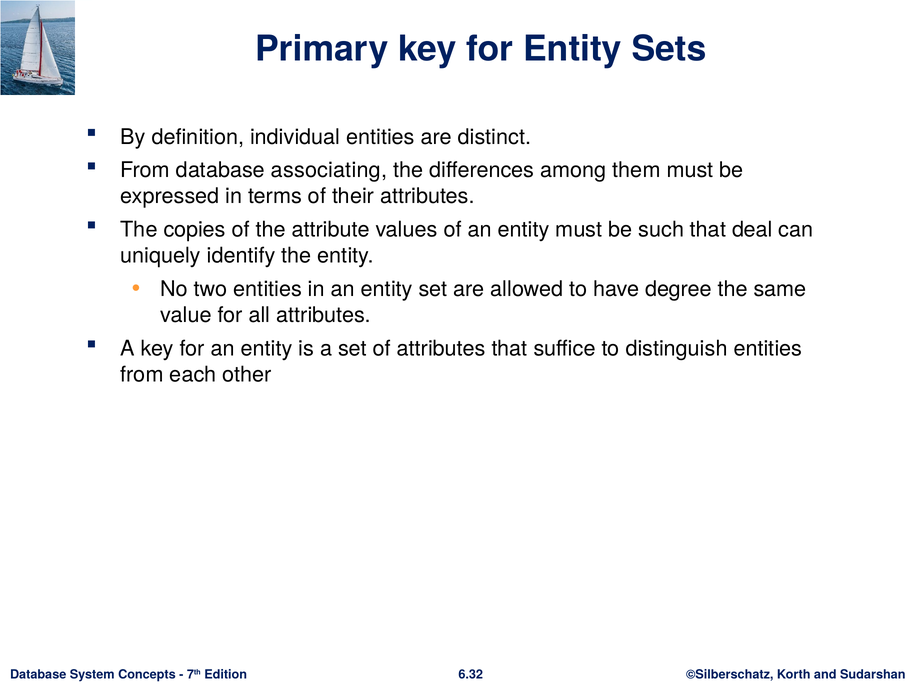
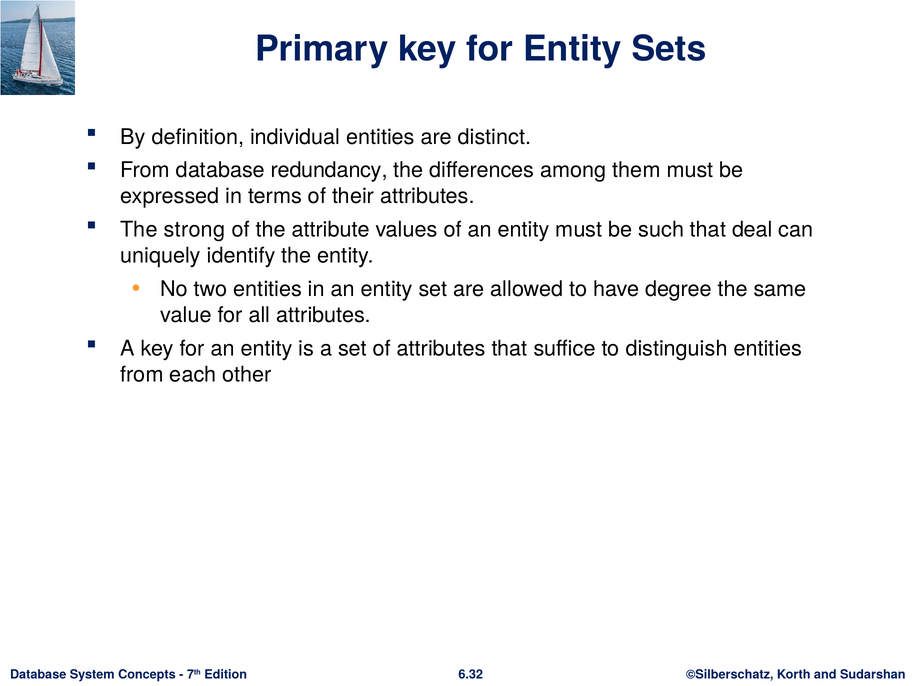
associating: associating -> redundancy (329, 170)
copies: copies -> strong (195, 230)
